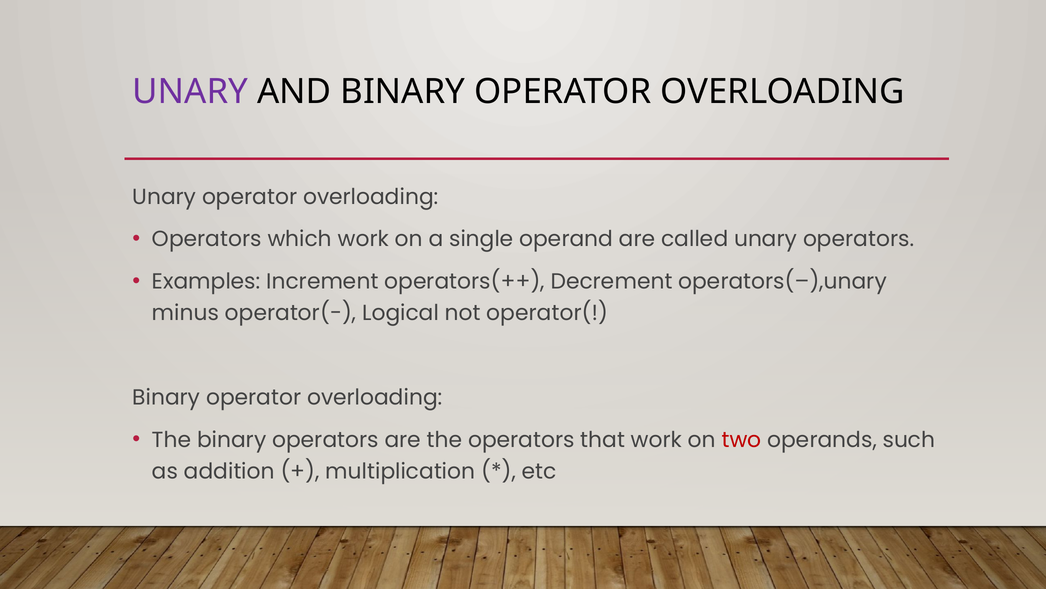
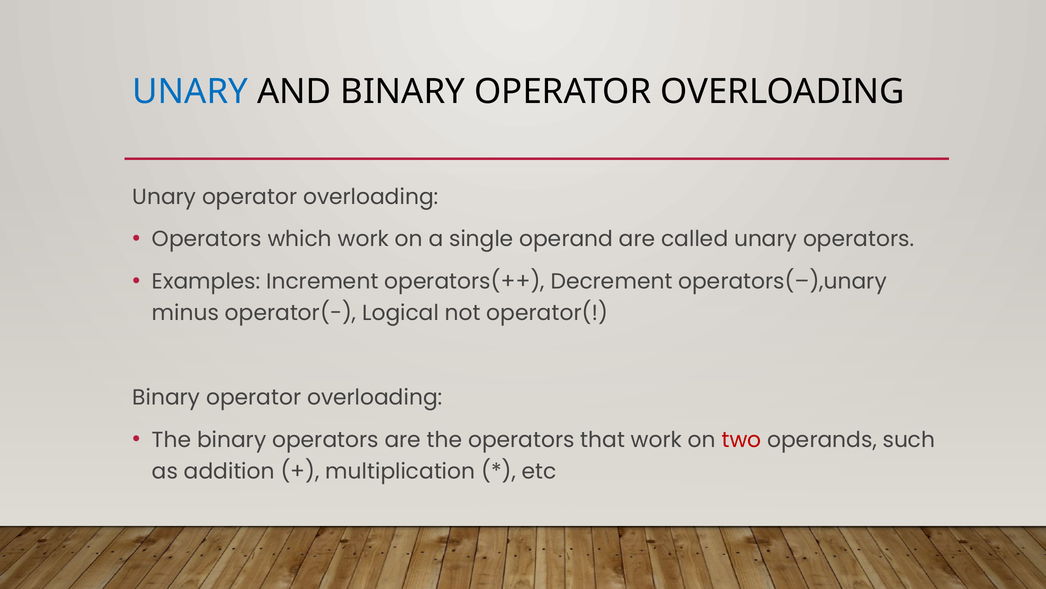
UNARY colour: purple -> blue (190, 92)
